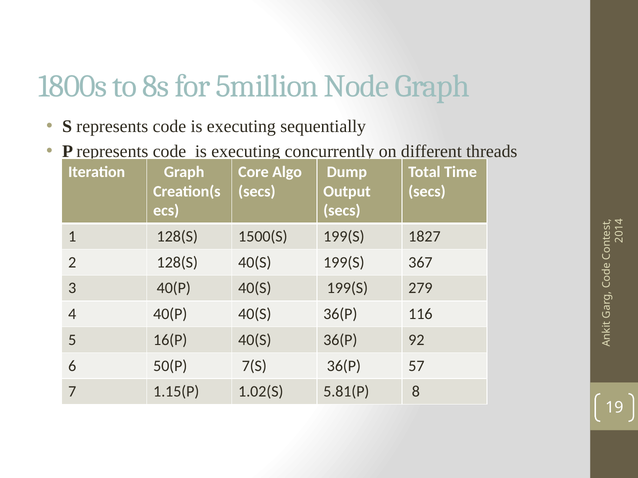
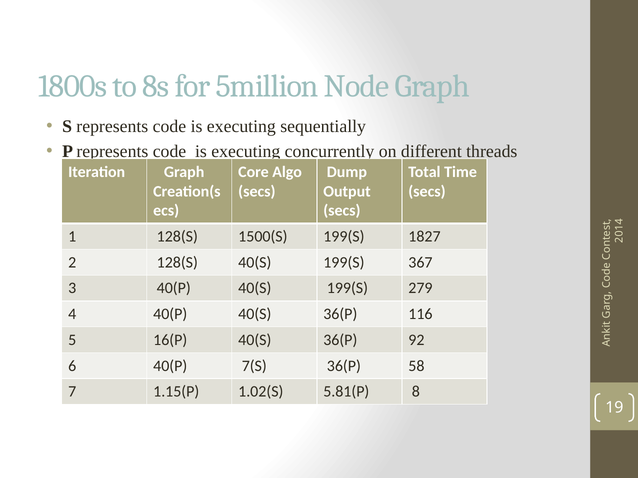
6 50(P: 50(P -> 40(P (170, 366)
57: 57 -> 58 (416, 366)
